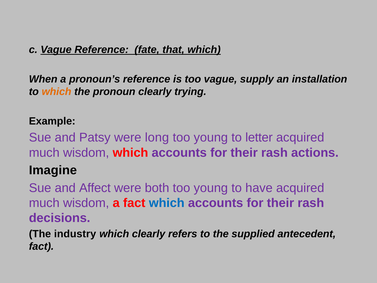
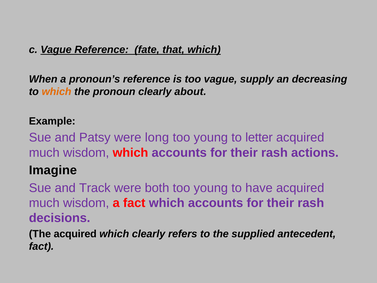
installation: installation -> decreasing (320, 79)
trying: trying -> about (190, 92)
Affect: Affect -> Track (95, 188)
which colour: blue -> purple (167, 203)
The industry: industry -> acquired (75, 234)
